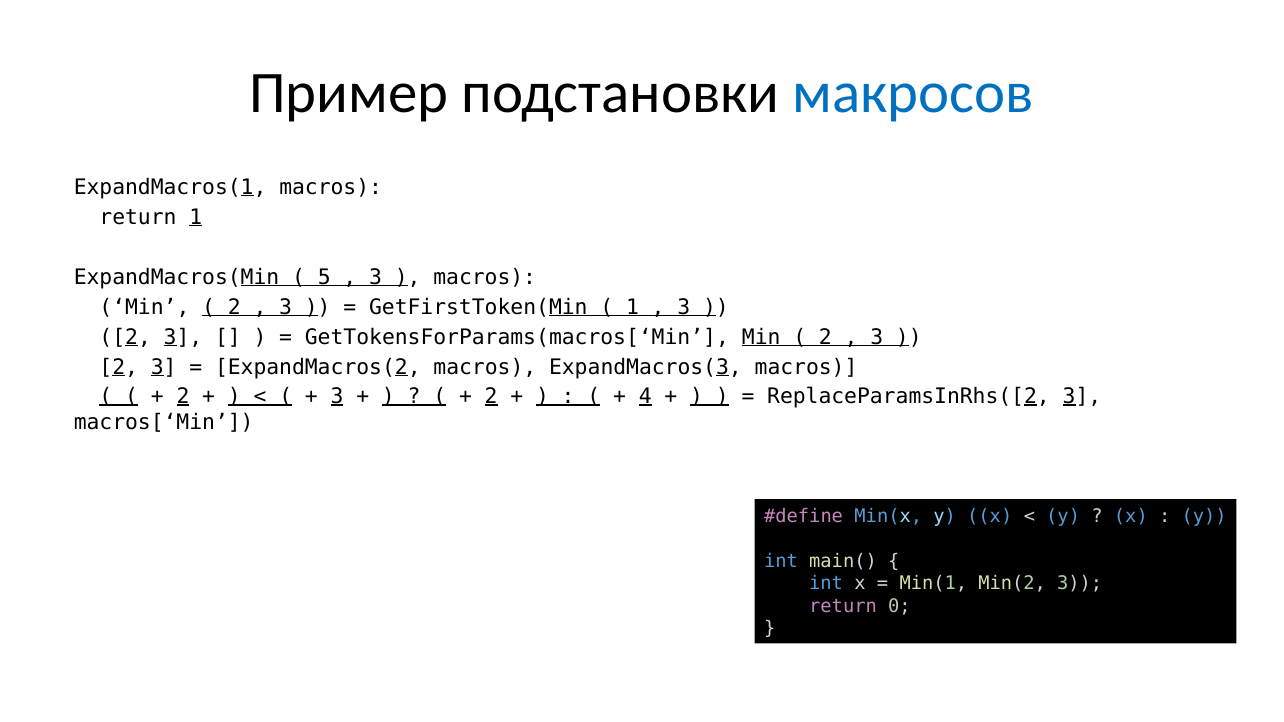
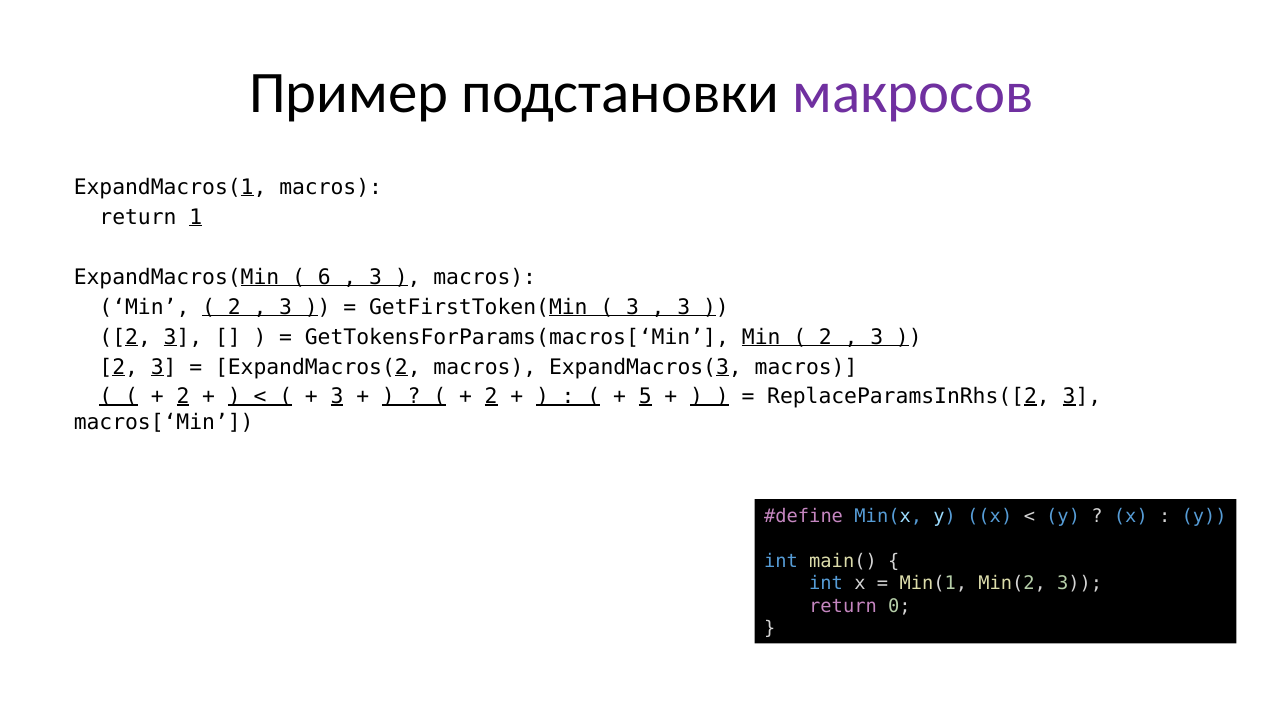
макросов colour: blue -> purple (913, 93)
5: 5 -> 6 (324, 277)
1: 1 -> 3 (632, 307)
4: 4 -> 5 (645, 397)
